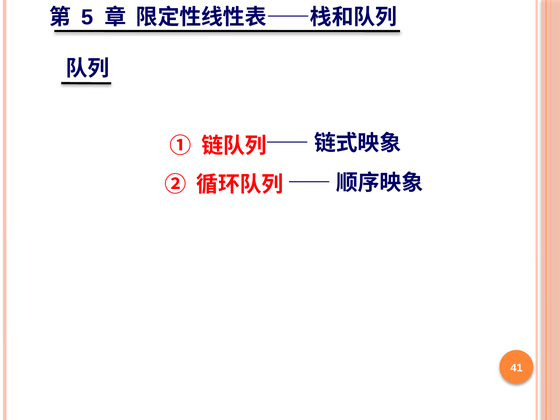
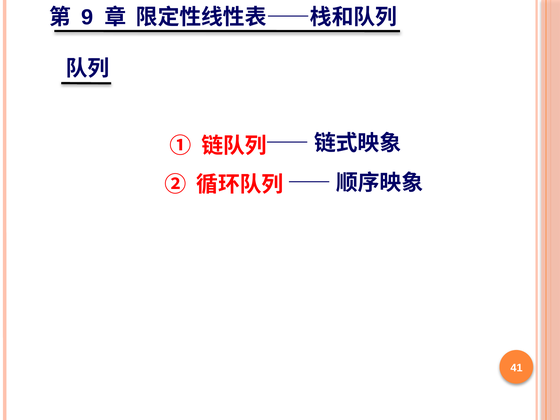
5: 5 -> 9 (87, 17)
